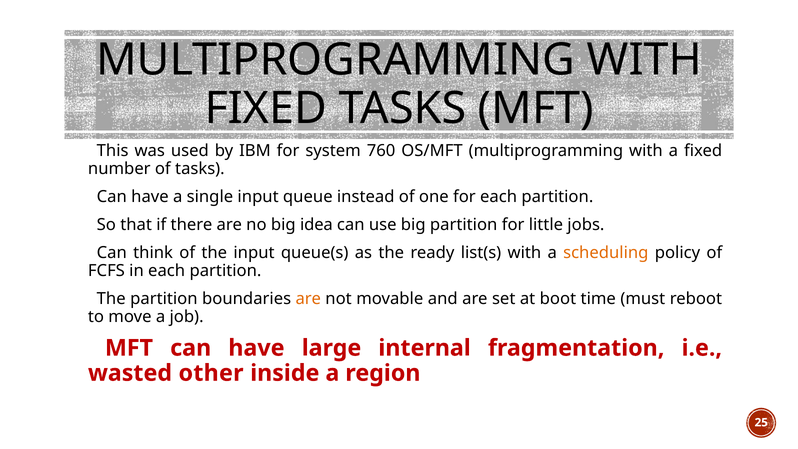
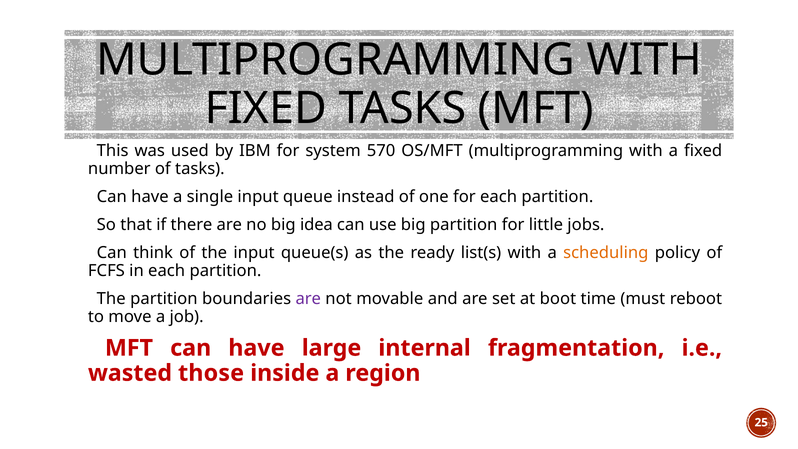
760: 760 -> 570 (381, 151)
are colour: orange -> purple (308, 298)
other: other -> those (211, 373)
